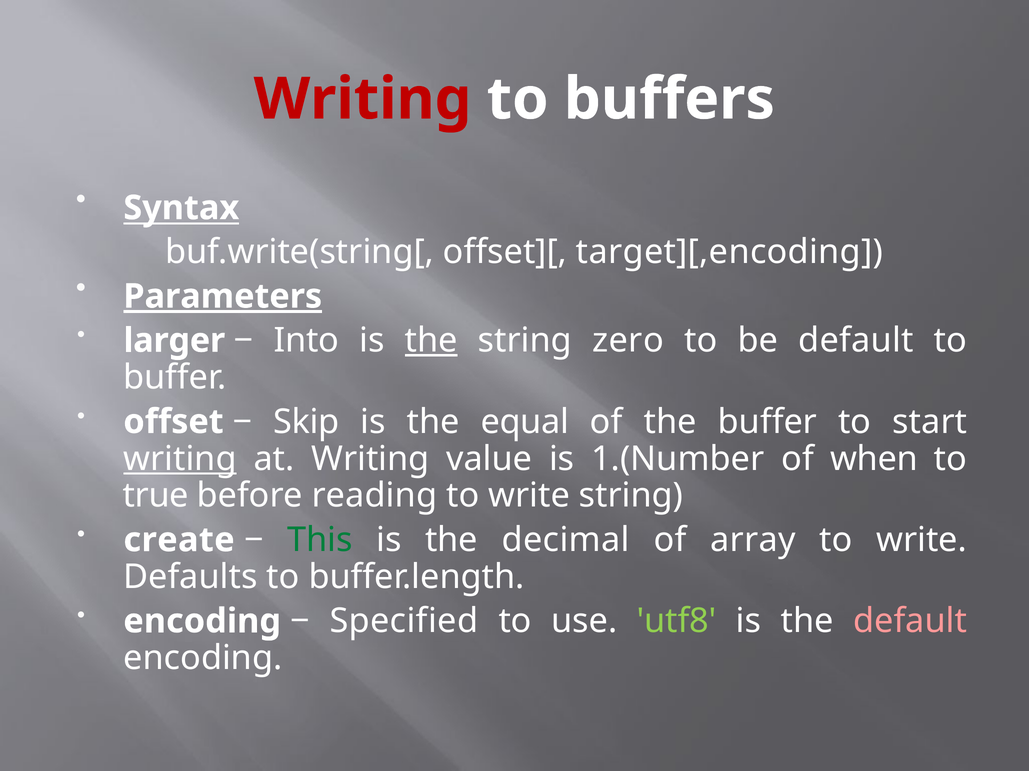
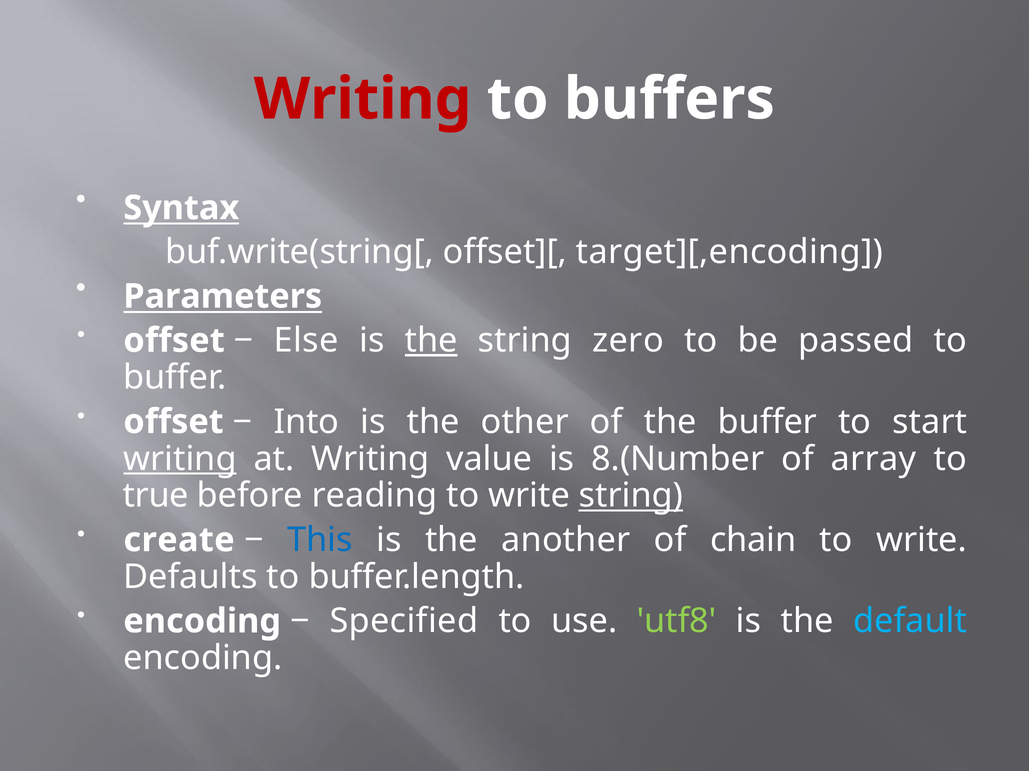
Parameters underline: present -> none (223, 297)
larger: larger -> offset (174, 341)
Into: Into -> Else (306, 341)
be default: default -> passed (856, 341)
Skip: Skip -> Into (306, 422)
equal: equal -> other (525, 422)
1.(Number: 1.(Number -> 8.(Number (678, 459)
when: when -> array (874, 459)
string underline: none -> present (631, 496)
This colour: green -> blue (320, 540)
decimal: decimal -> another (566, 540)
array: array -> chain (753, 540)
default colour: pink -> light blue (910, 622)
